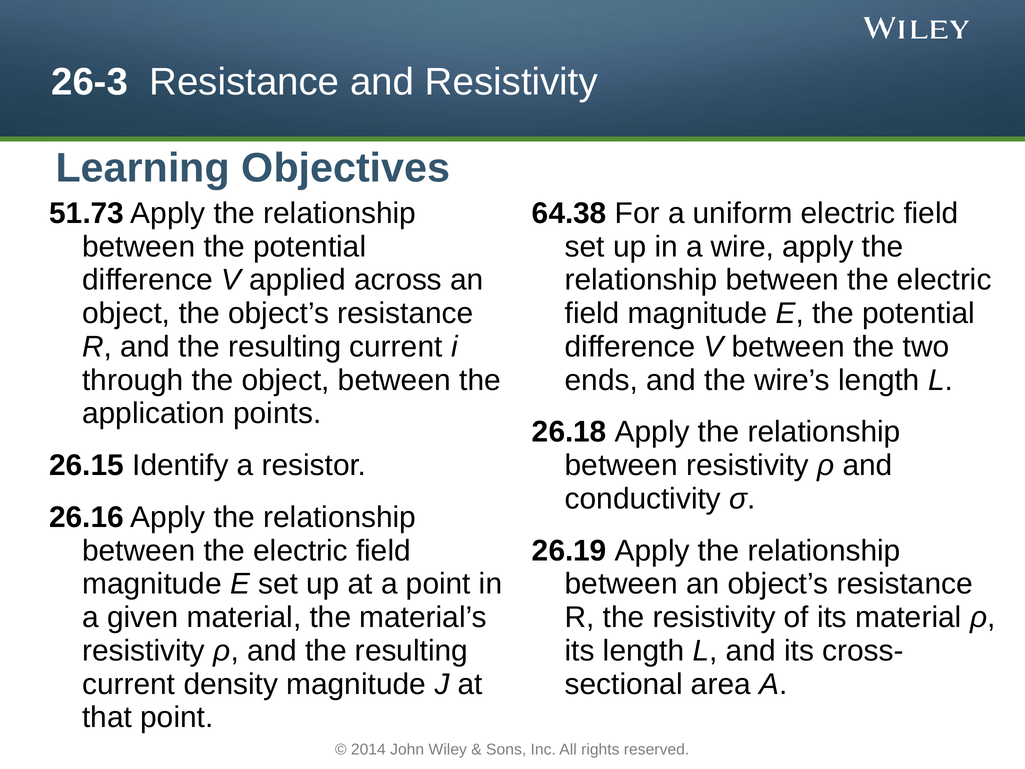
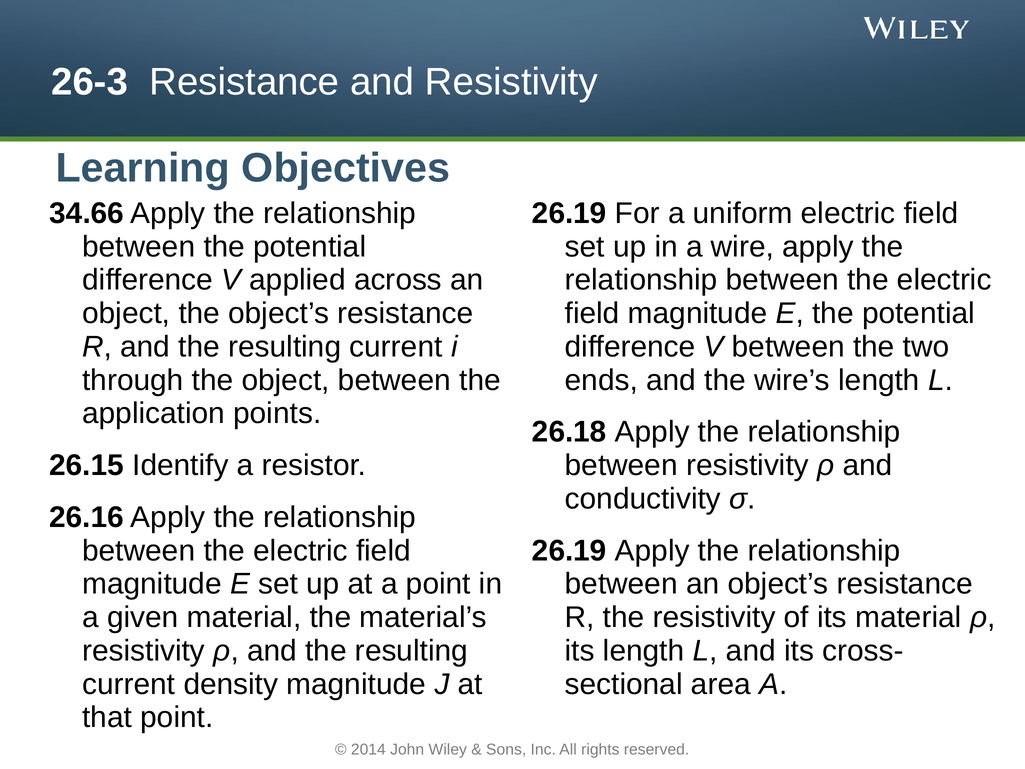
51.73: 51.73 -> 34.66 (87, 213)
64.38: 64.38 -> 26.19 (569, 213)
